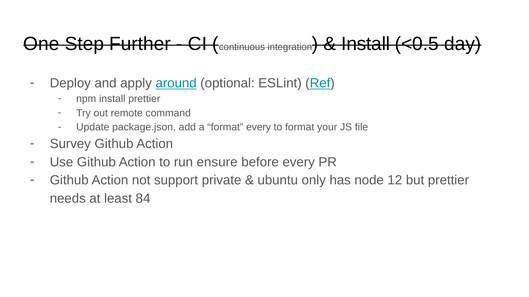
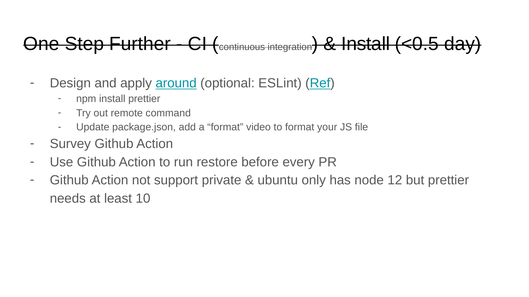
Deploy: Deploy -> Design (70, 83)
format every: every -> video (259, 127)
ensure: ensure -> restore (217, 162)
84: 84 -> 10 (143, 199)
